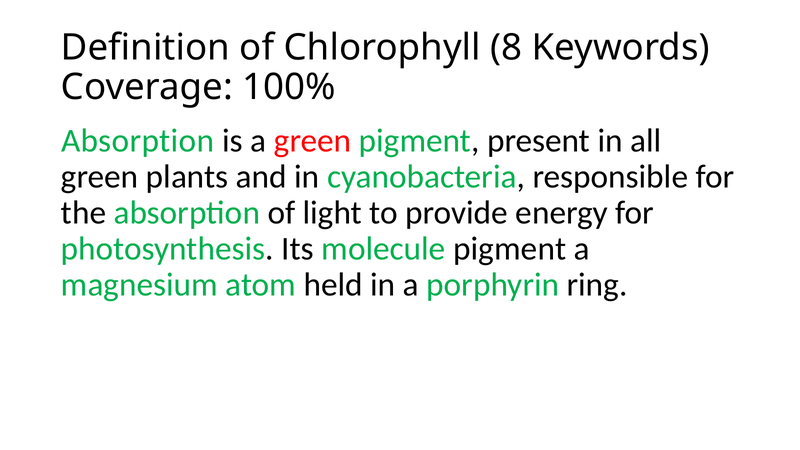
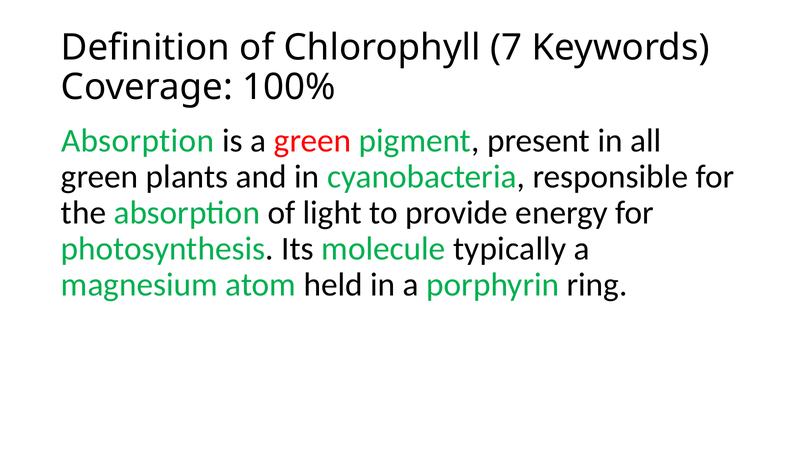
8: 8 -> 7 (506, 47)
molecule pigment: pigment -> typically (510, 249)
